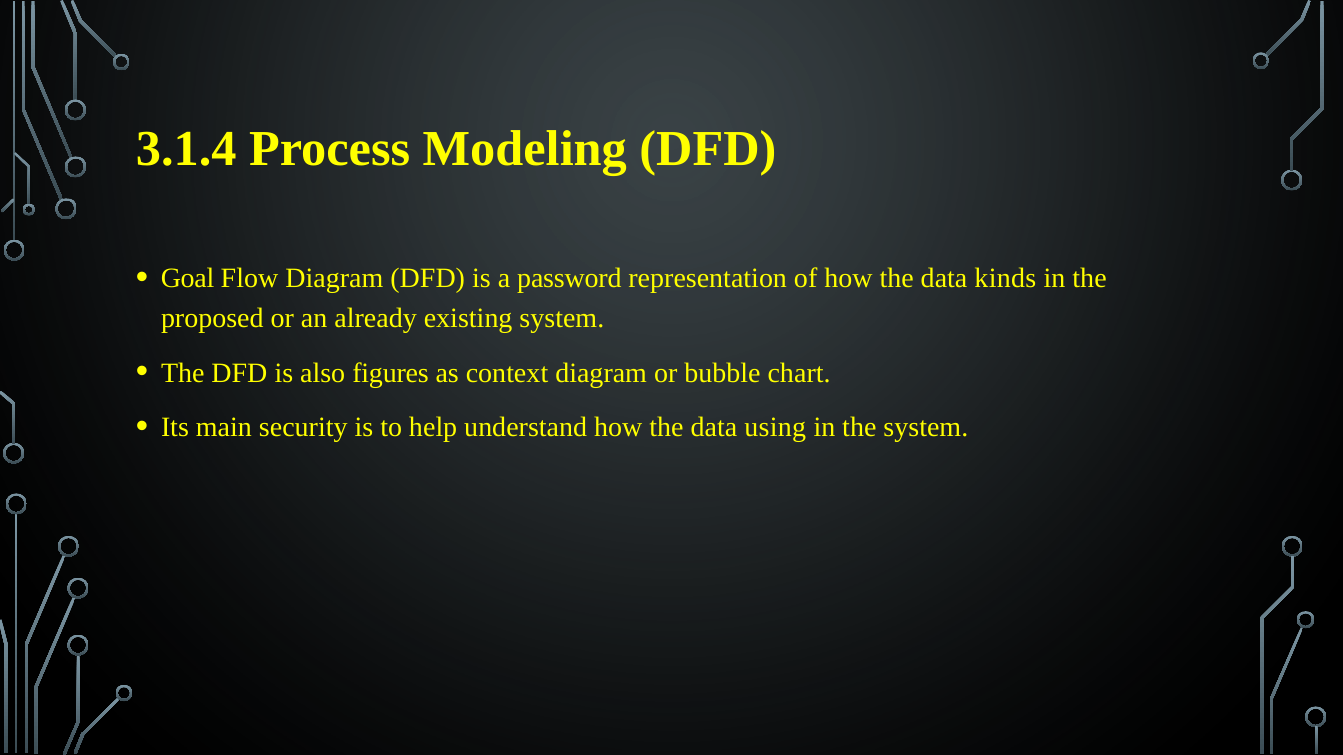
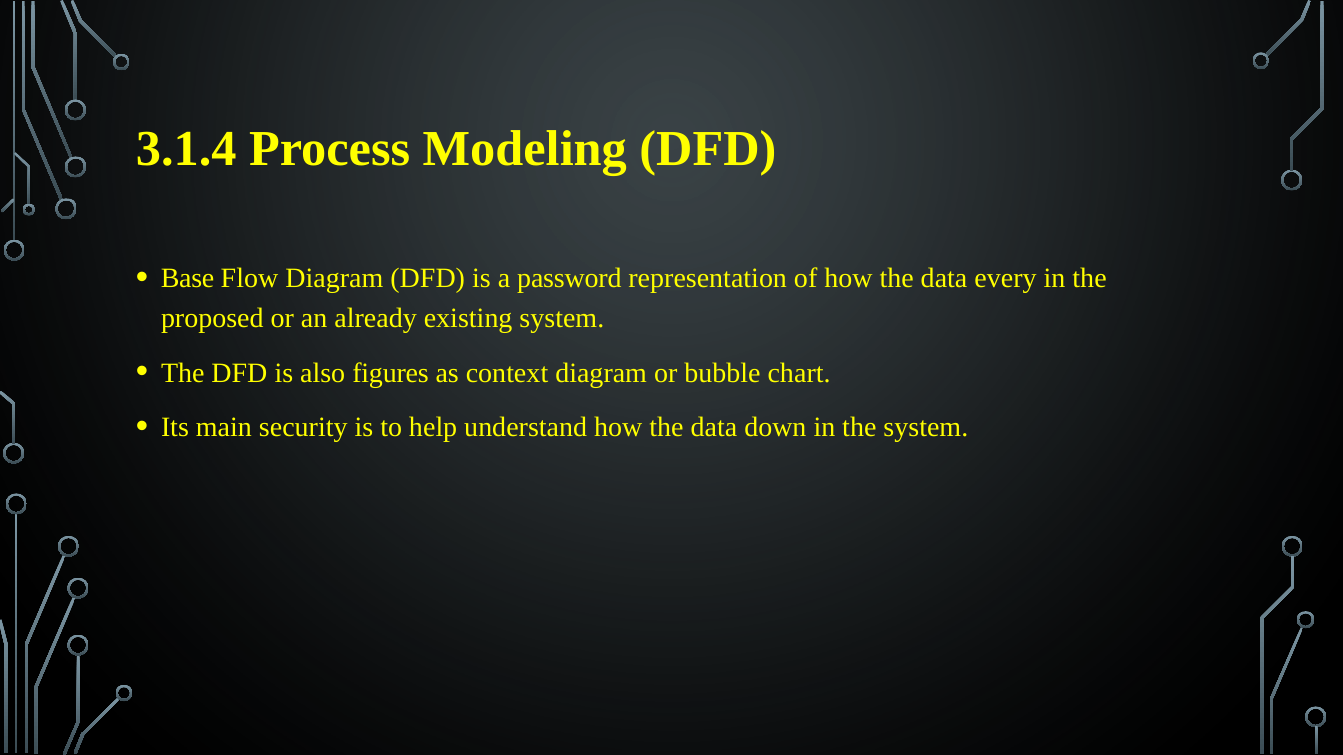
Goal: Goal -> Base (188, 278)
kinds: kinds -> every (1006, 278)
using: using -> down (775, 427)
